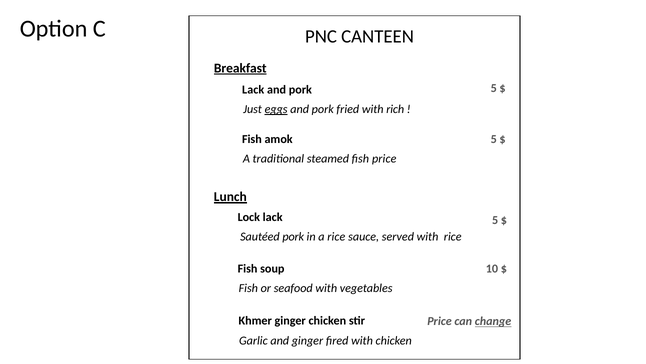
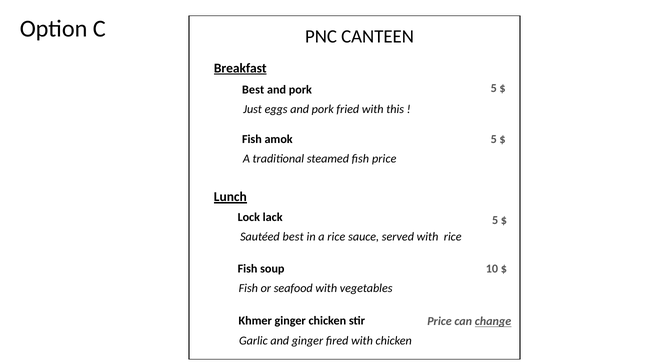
Lack: Lack -> Best (253, 89)
eggs underline: present -> none (276, 109)
rich: rich -> this (395, 109)
Sautéed pork: pork -> best (293, 236)
